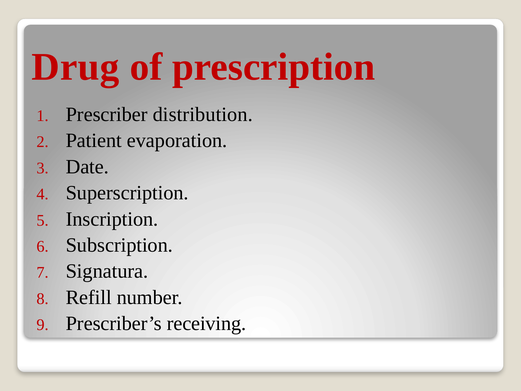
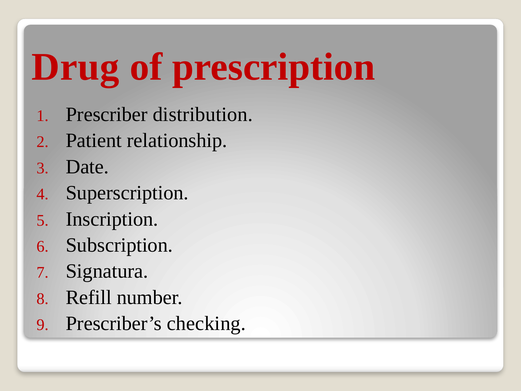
evaporation: evaporation -> relationship (177, 140)
receiving: receiving -> checking (206, 323)
